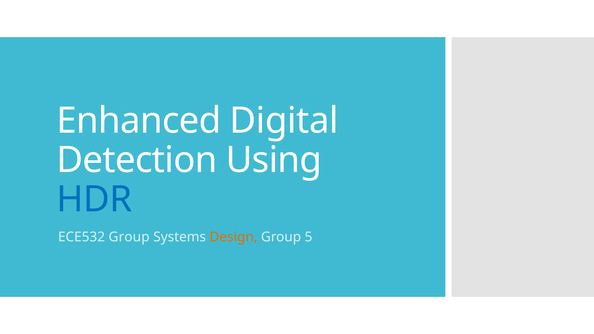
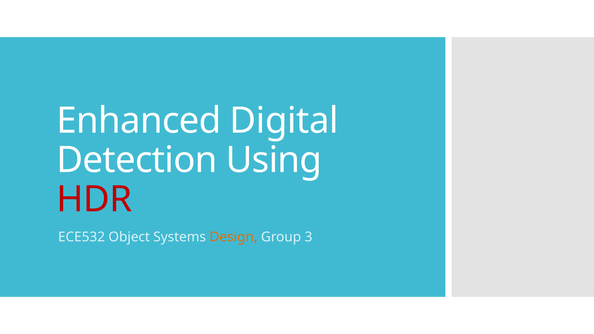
HDR colour: blue -> red (94, 200)
ECE532 Group: Group -> Object (129, 237)
5: 5 -> 3 (309, 237)
